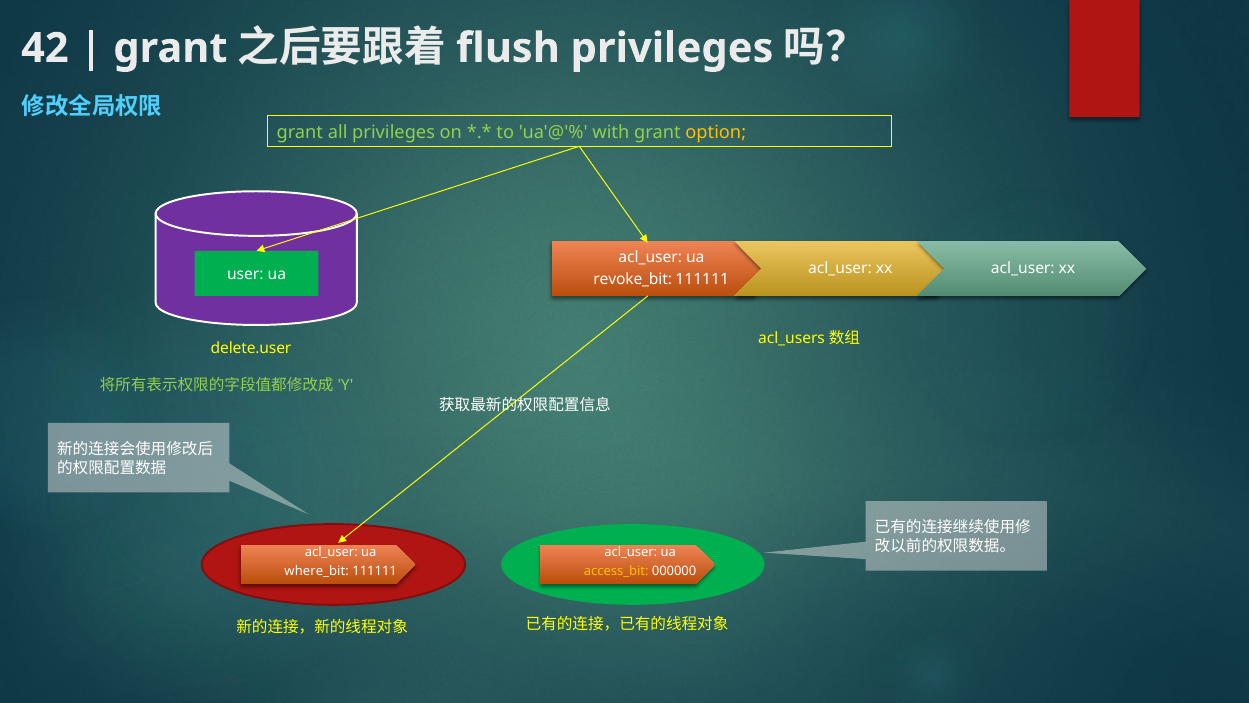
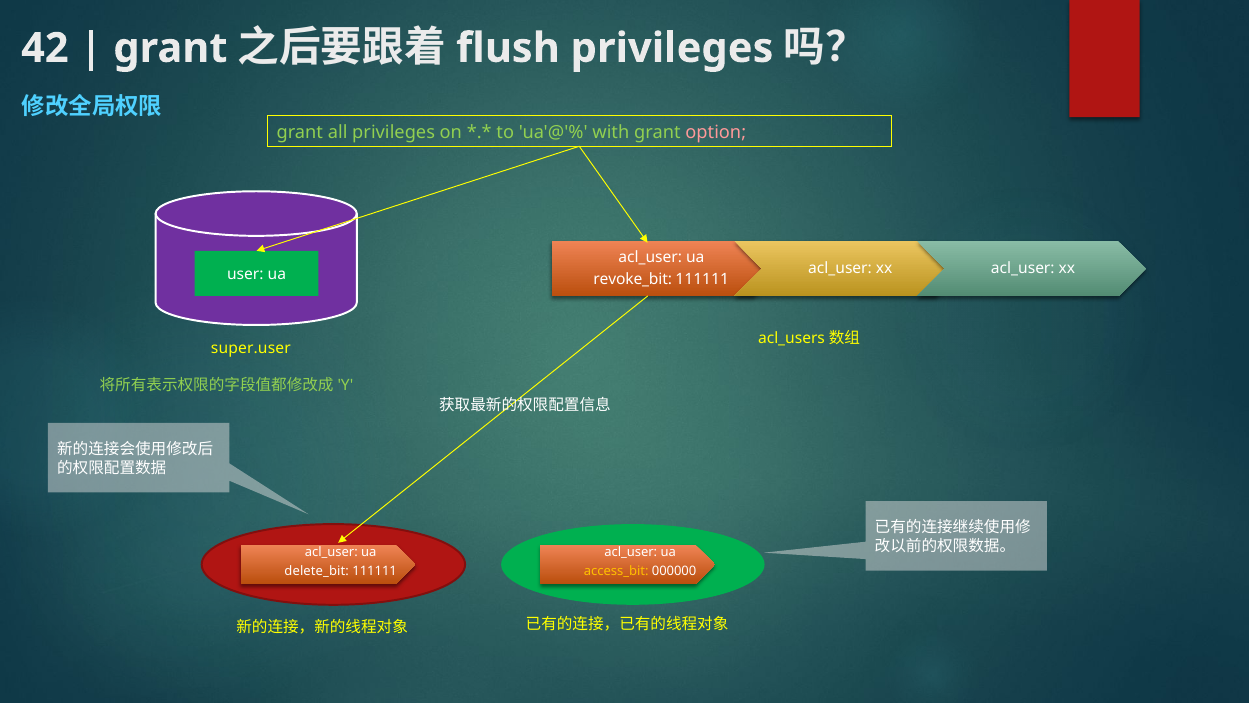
option colour: yellow -> pink (716, 132)
delete.user: delete.user -> super.user (251, 348)
where_bit: where_bit -> delete_bit (317, 571)
